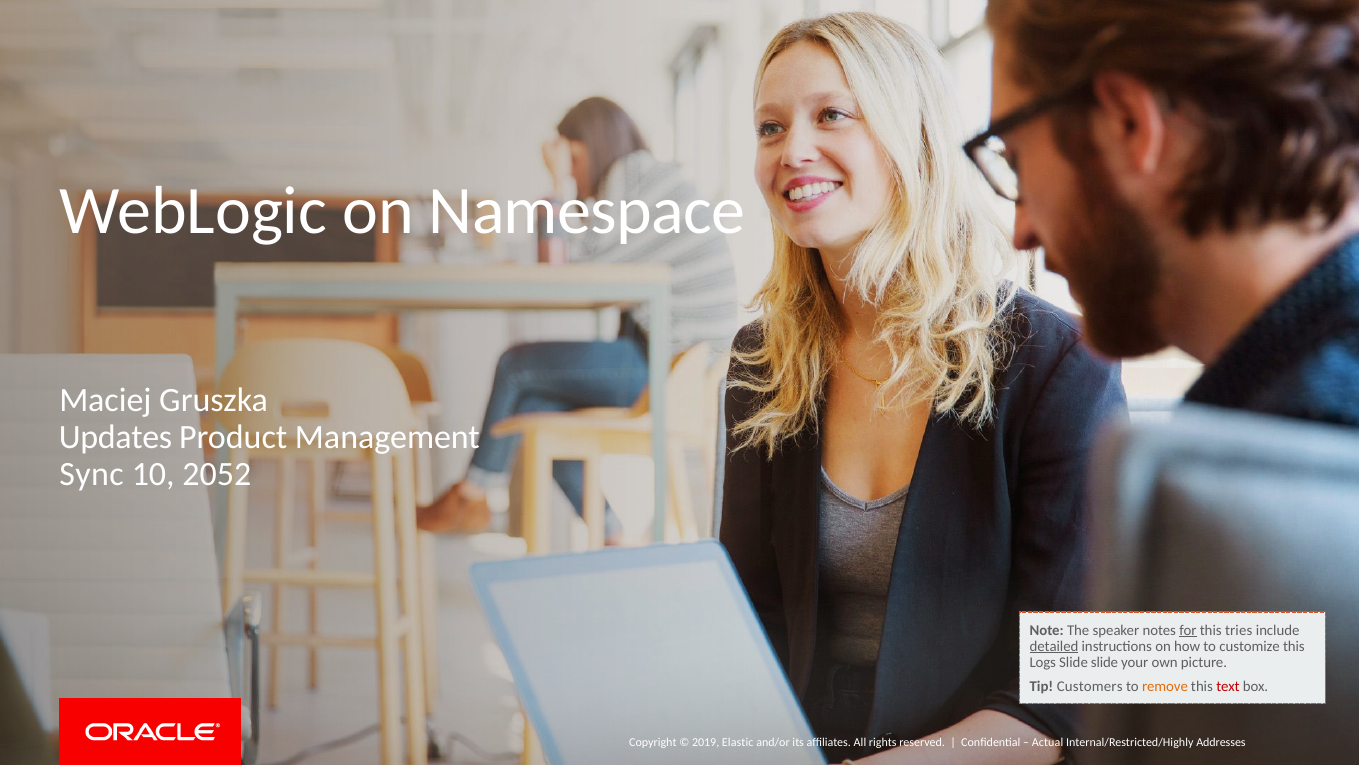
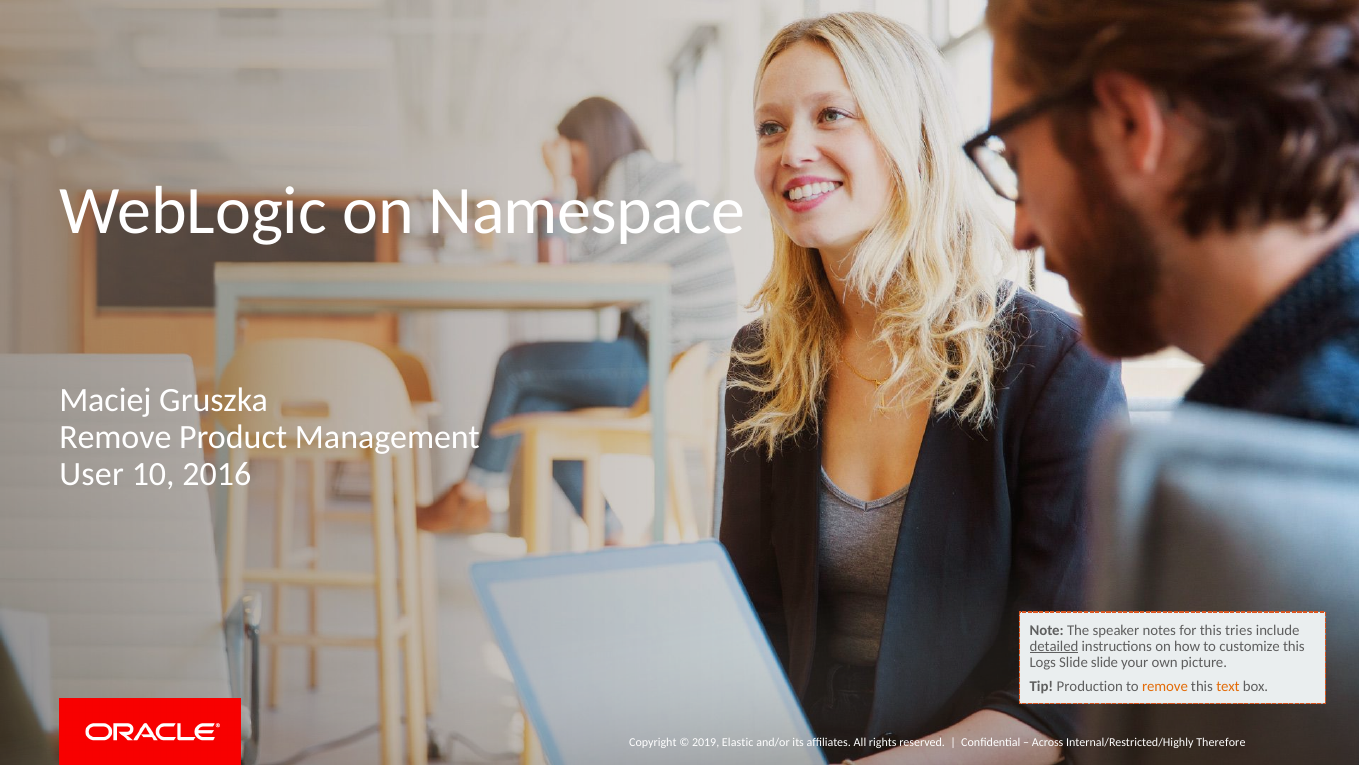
Updates: Updates -> Remove (115, 437)
Sync: Sync -> User (92, 474)
2052: 2052 -> 2016 (217, 474)
for underline: present -> none (1188, 630)
Customers: Customers -> Production (1090, 686)
text colour: red -> orange (1228, 686)
Actual: Actual -> Across (1048, 742)
Addresses: Addresses -> Therefore (1221, 742)
